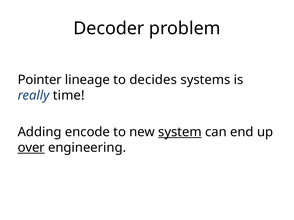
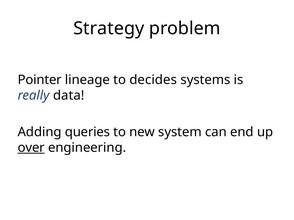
Decoder: Decoder -> Strategy (109, 28)
time: time -> data (69, 96)
encode: encode -> queries (87, 132)
system underline: present -> none (180, 132)
